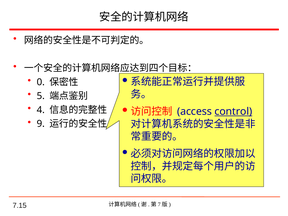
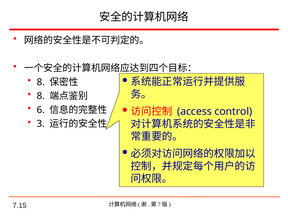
0: 0 -> 8 (41, 82)
5: 5 -> 8 (41, 96)
4: 4 -> 6 (41, 110)
control underline: present -> none (233, 111)
9: 9 -> 3 (41, 124)
